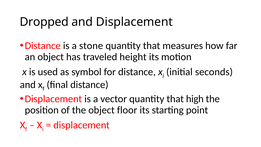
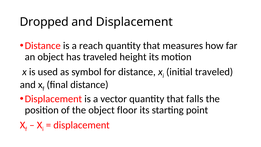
stone: stone -> reach (91, 46)
initial seconds: seconds -> traveled (214, 72)
high: high -> falls (195, 99)
